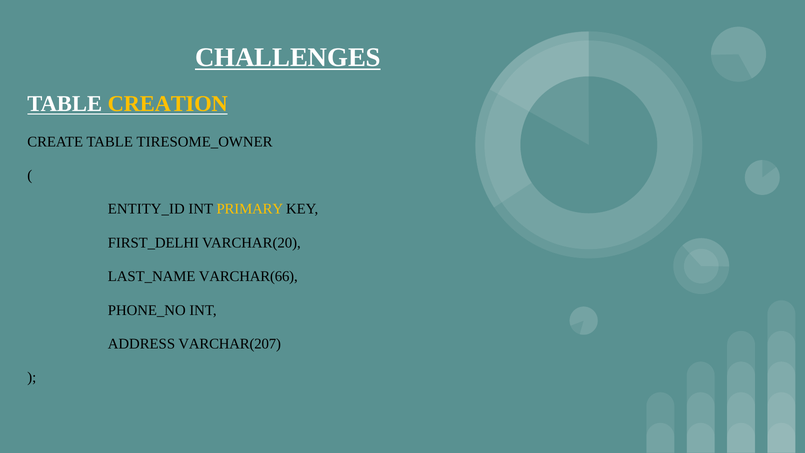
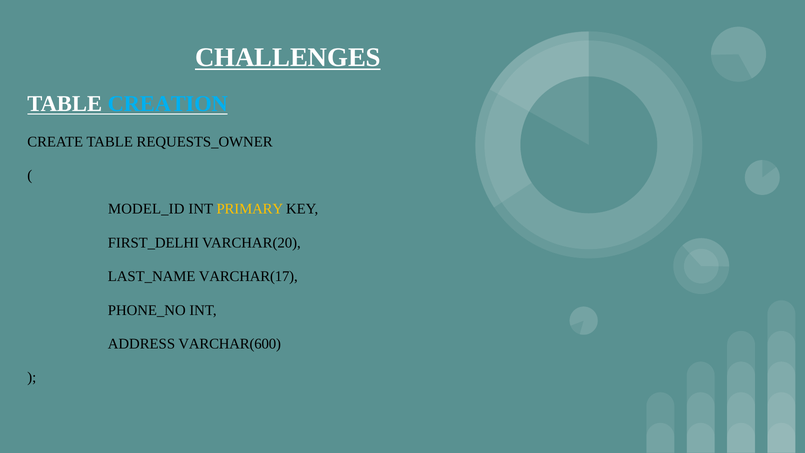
CREATION colour: yellow -> light blue (168, 104)
TIRESOME_OWNER: TIRESOME_OWNER -> REQUESTS_OWNER (205, 142)
ENTITY_ID: ENTITY_ID -> MODEL_ID (146, 209)
VARCHAR(66: VARCHAR(66 -> VARCHAR(17 (248, 276)
VARCHAR(207: VARCHAR(207 -> VARCHAR(600 (230, 344)
